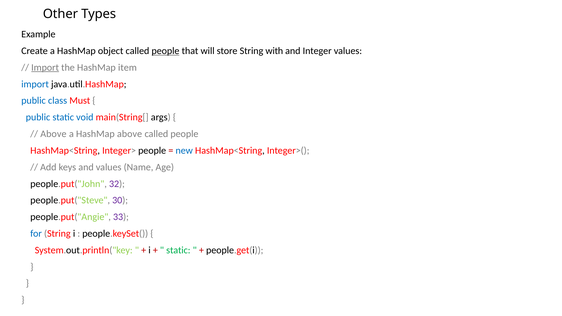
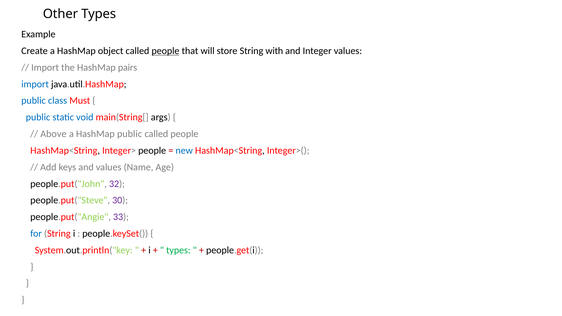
Import underline: present -> none (45, 68)
item: item -> pairs (128, 68)
HashMap above: above -> public (130, 134)
static: static -> types (178, 250)
